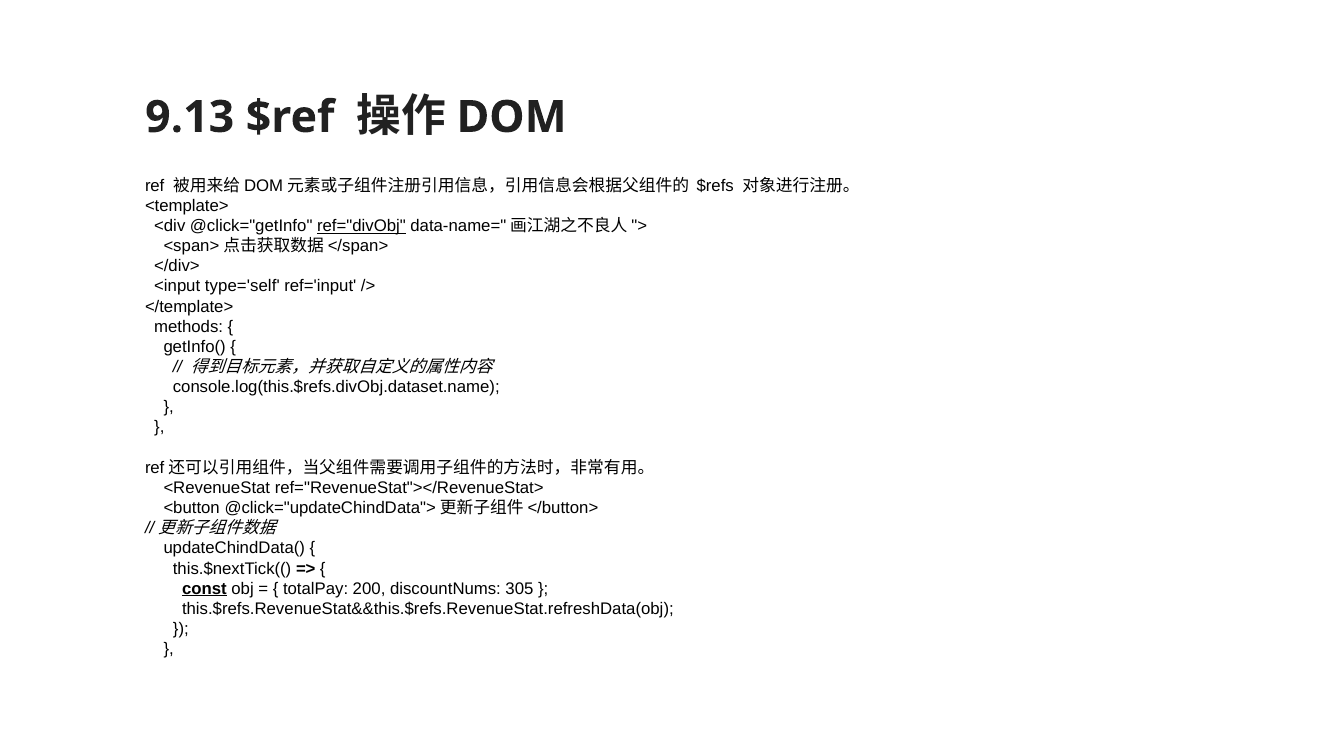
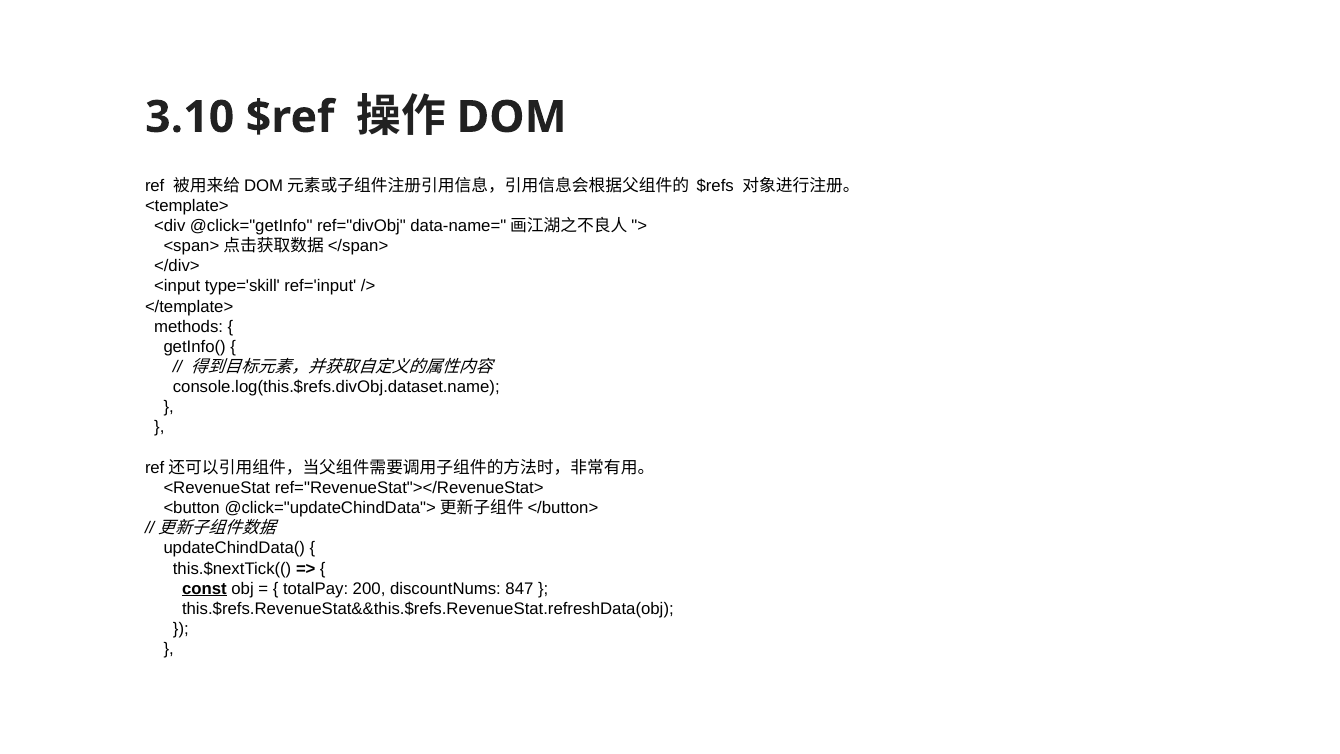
9.13: 9.13 -> 3.10 (190, 117)
ref="divObj underline: present -> none (361, 226)
type='self: type='self -> type='skill (242, 286)
305: 305 -> 847 (519, 589)
